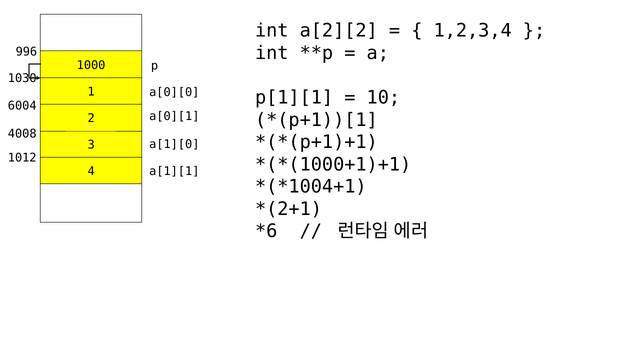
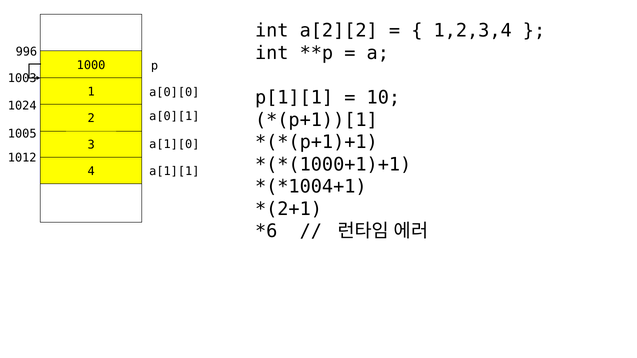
1030: 1030 -> 1003 (22, 79)
6004: 6004 -> 1024 (22, 106)
4008: 4008 -> 1005 (22, 134)
